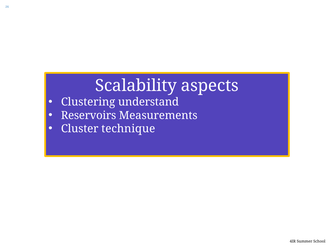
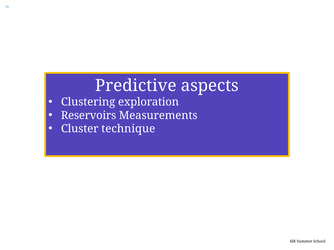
Scalability: Scalability -> Predictive (136, 86)
understand: understand -> exploration (149, 102)
